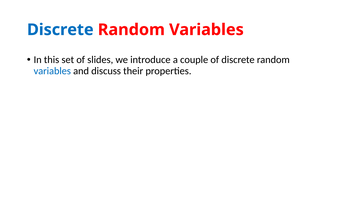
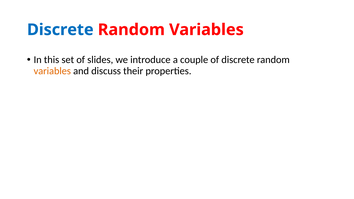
variables colour: blue -> orange (52, 71)
